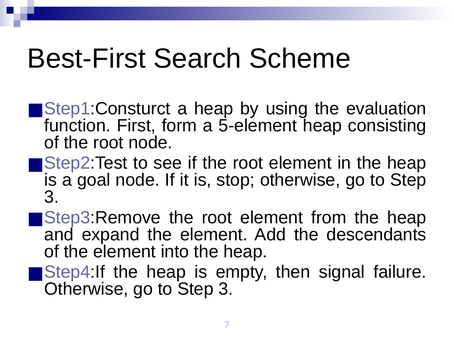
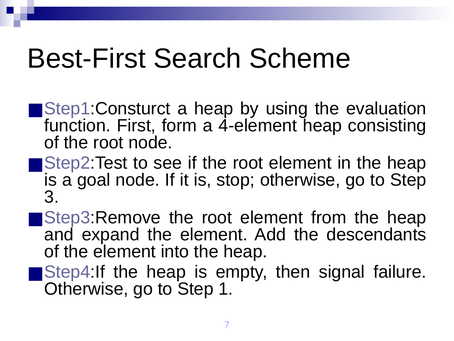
5-element: 5-element -> 4-element (258, 125)
3: 3 -> 1 (226, 289)
